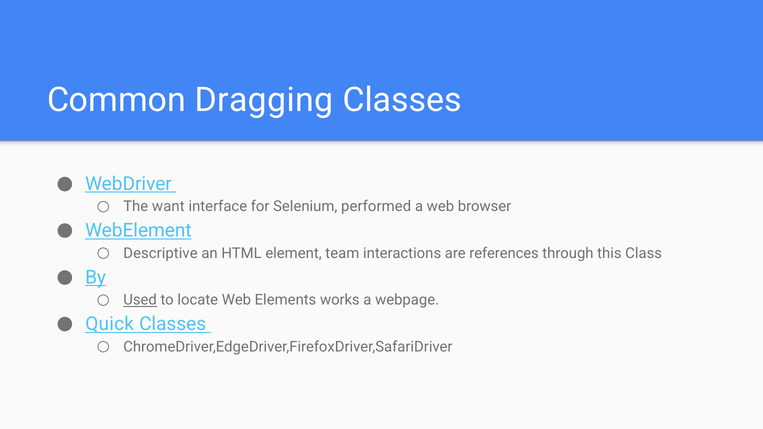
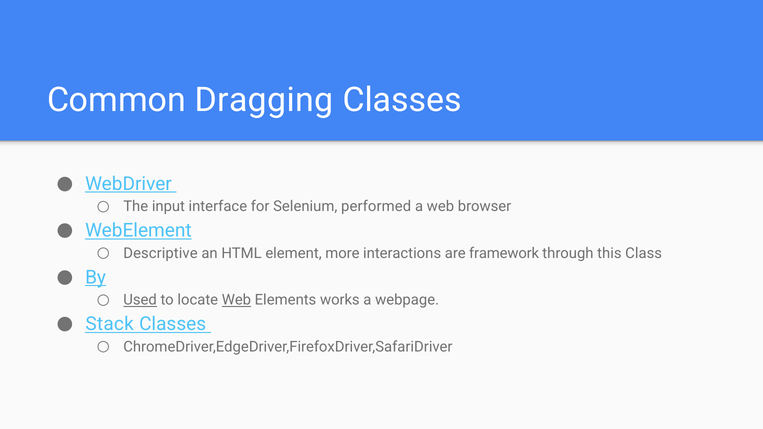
want: want -> input (168, 207)
team: team -> more (342, 253)
references: references -> framework (504, 253)
Web underline: none -> present (236, 300)
Quick: Quick -> Stack (110, 324)
